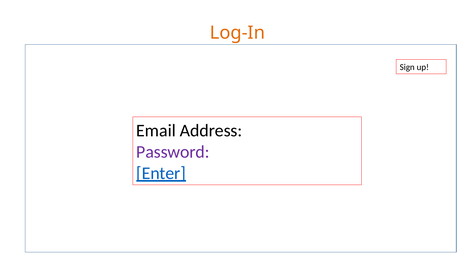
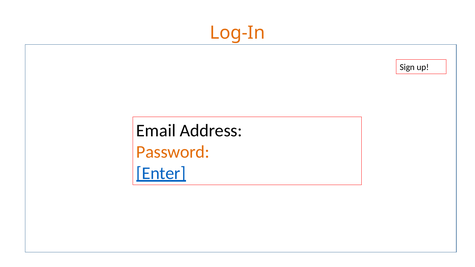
Password colour: purple -> orange (173, 152)
